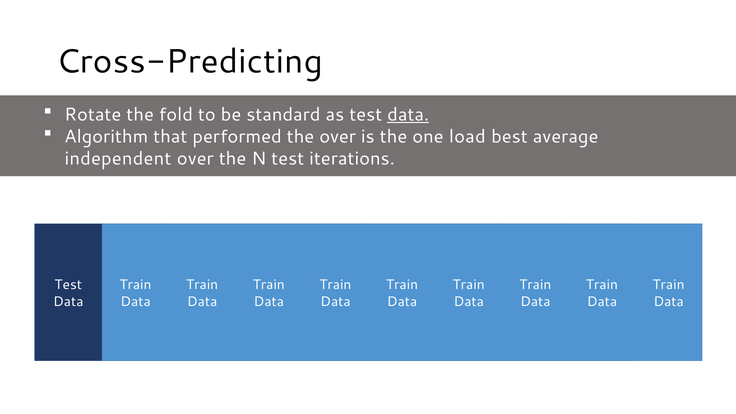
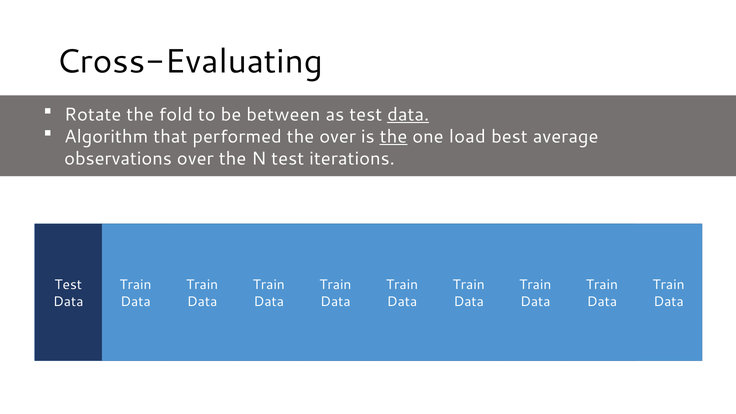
Cross-Predicting: Cross-Predicting -> Cross-Evaluating (190, 62)
standard: standard -> between (283, 115)
the underline: none -> present (394, 137)
independent: independent -> observations (118, 159)
